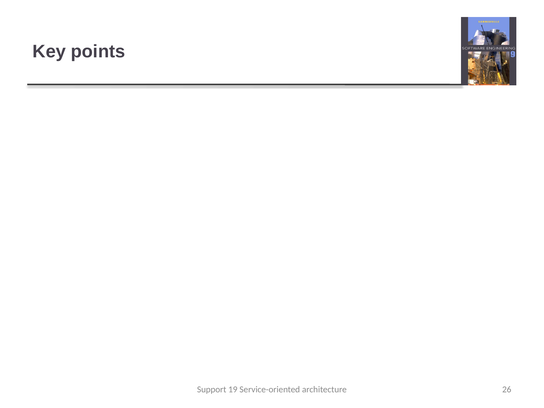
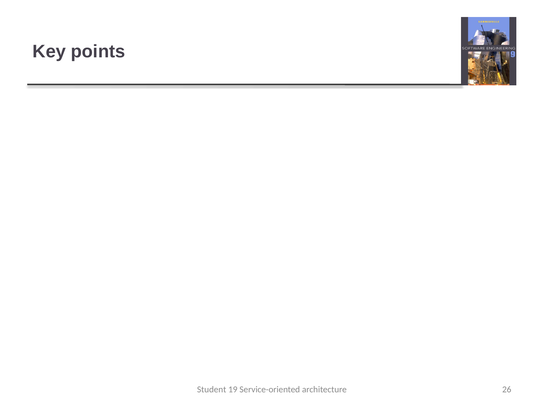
Support: Support -> Student (212, 390)
